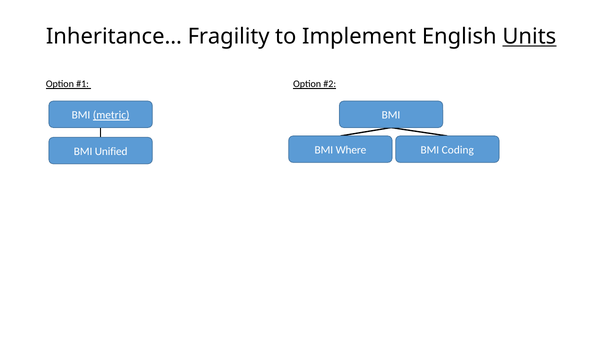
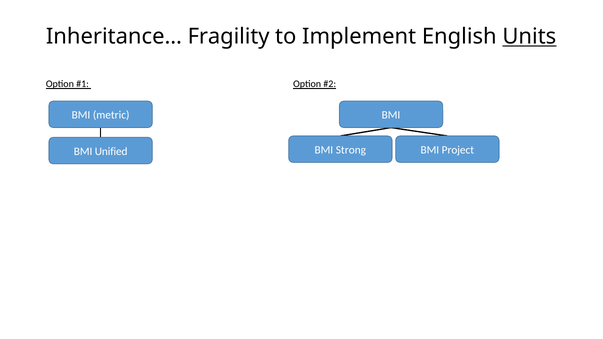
metric underline: present -> none (111, 115)
Where: Where -> Strong (351, 150)
Coding: Coding -> Project (458, 150)
